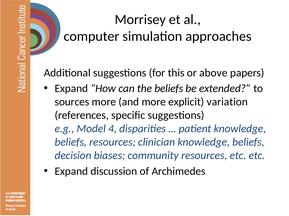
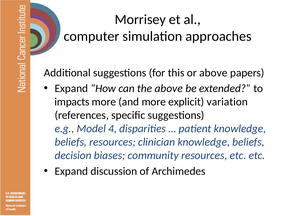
the beliefs: beliefs -> above (169, 89)
sources: sources -> impacts (72, 102)
